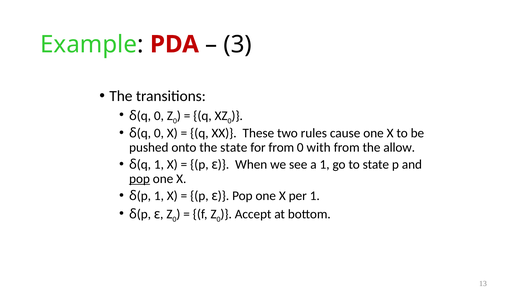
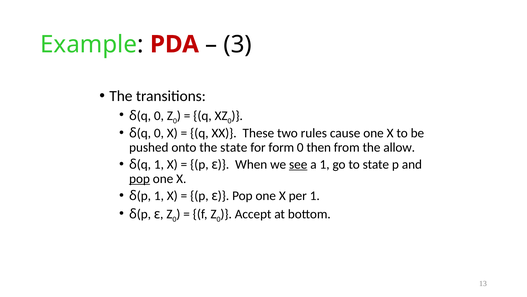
for from: from -> form (281, 147)
with: with -> then (319, 147)
see underline: none -> present (298, 164)
